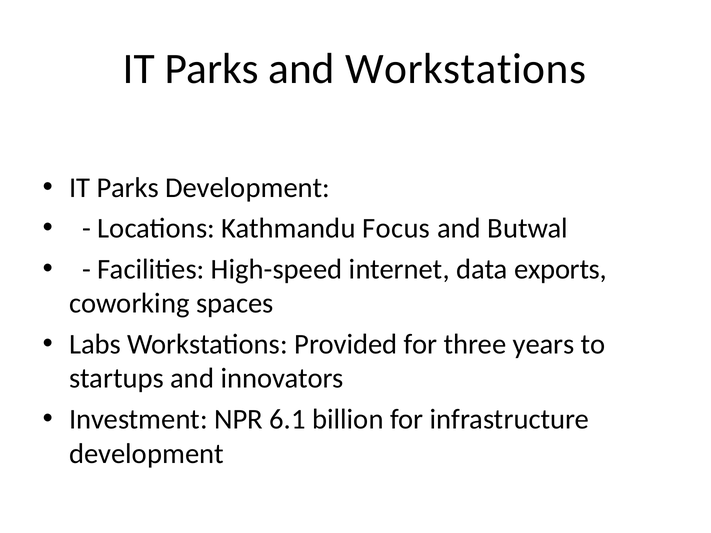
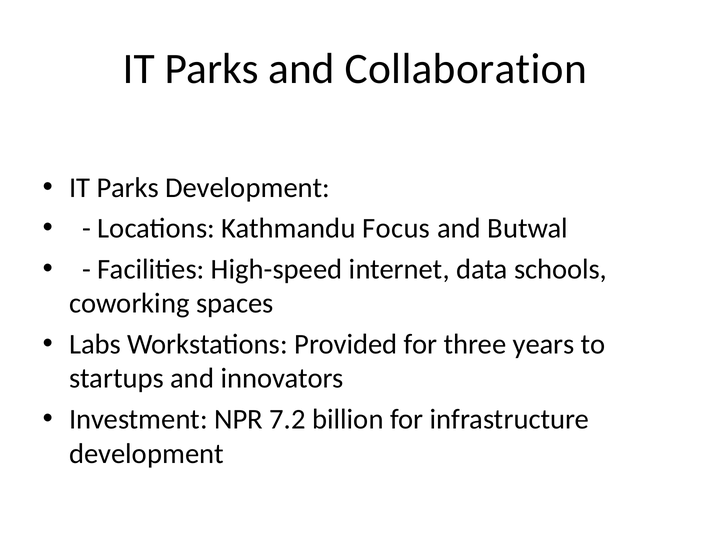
and Workstations: Workstations -> Collaboration (466, 69)
exports: exports -> schools (560, 269)
6.1: 6.1 -> 7.2 (287, 419)
